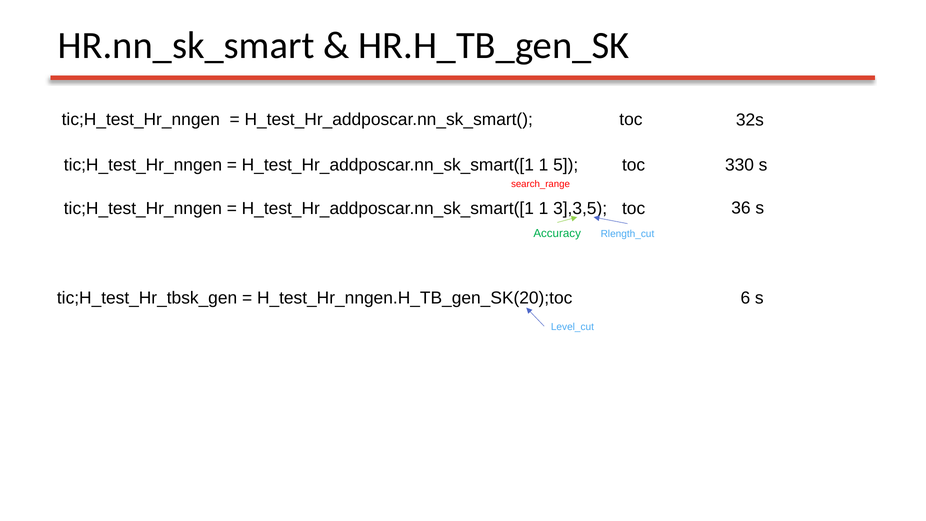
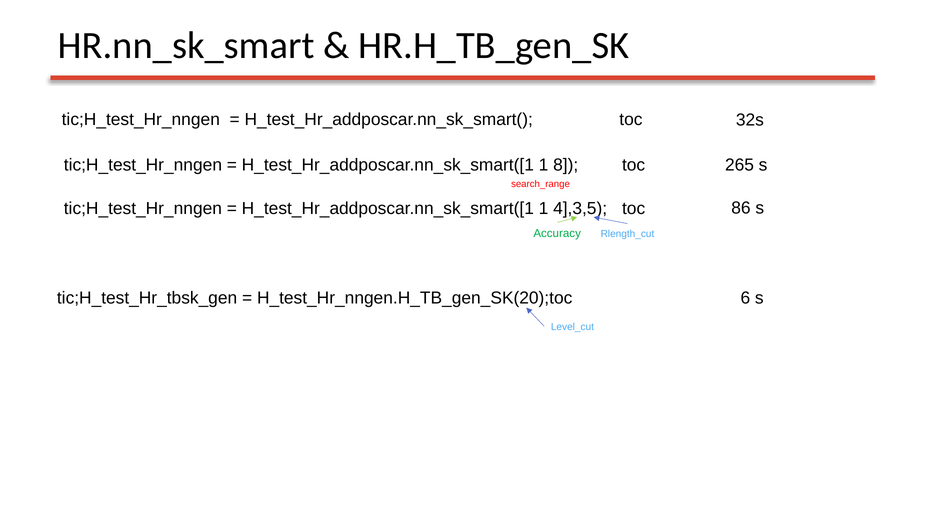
5: 5 -> 8 (566, 165)
330: 330 -> 265 (739, 165)
3],3,5: 3],3,5 -> 4],3,5 (580, 209)
36: 36 -> 86 (741, 208)
